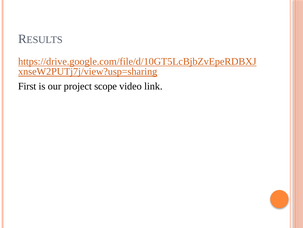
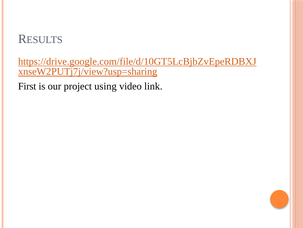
scope: scope -> using (105, 86)
